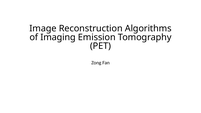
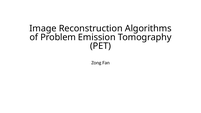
Imaging: Imaging -> Problem (58, 37)
